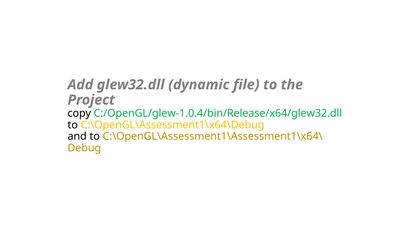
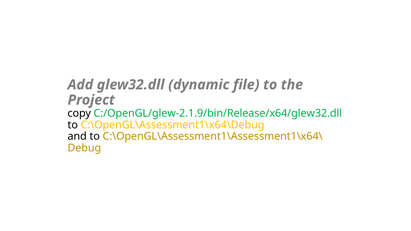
C:/OpenGL/glew-1.0.4/bin/Release/x64/glew32.dll: C:/OpenGL/glew-1.0.4/bin/Release/x64/glew32.dll -> C:/OpenGL/glew-2.1.9/bin/Release/x64/glew32.dll (218, 113)
